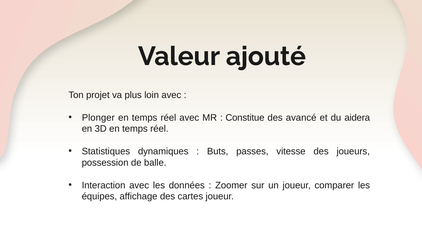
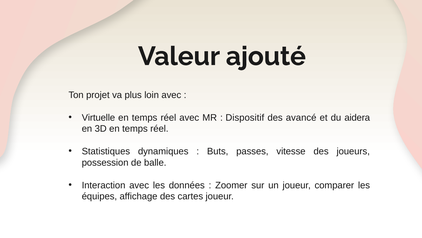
Plonger: Plonger -> Virtuelle (98, 117)
Constitue: Constitue -> Dispositif (245, 117)
